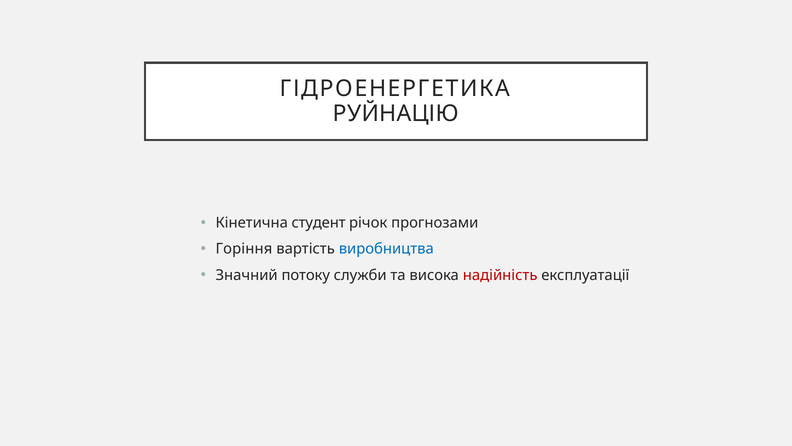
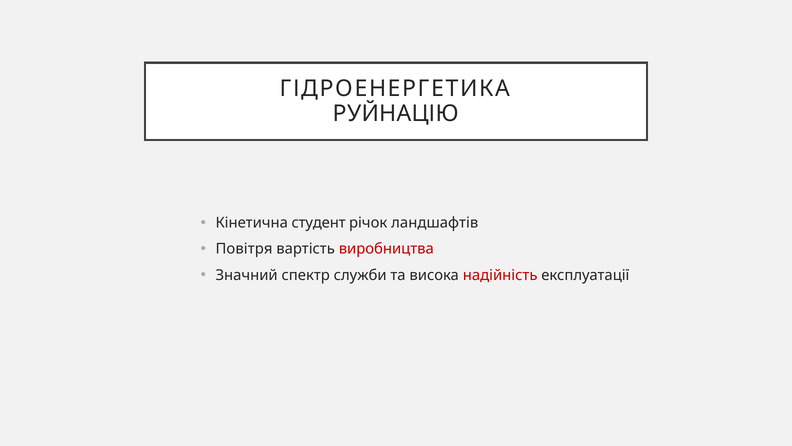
прогнозами: прогнозами -> ландшафтів (435, 223)
Горіння: Горіння -> Повітря (244, 249)
виробництва colour: blue -> red (386, 249)
потоку: потоку -> спектр (306, 275)
